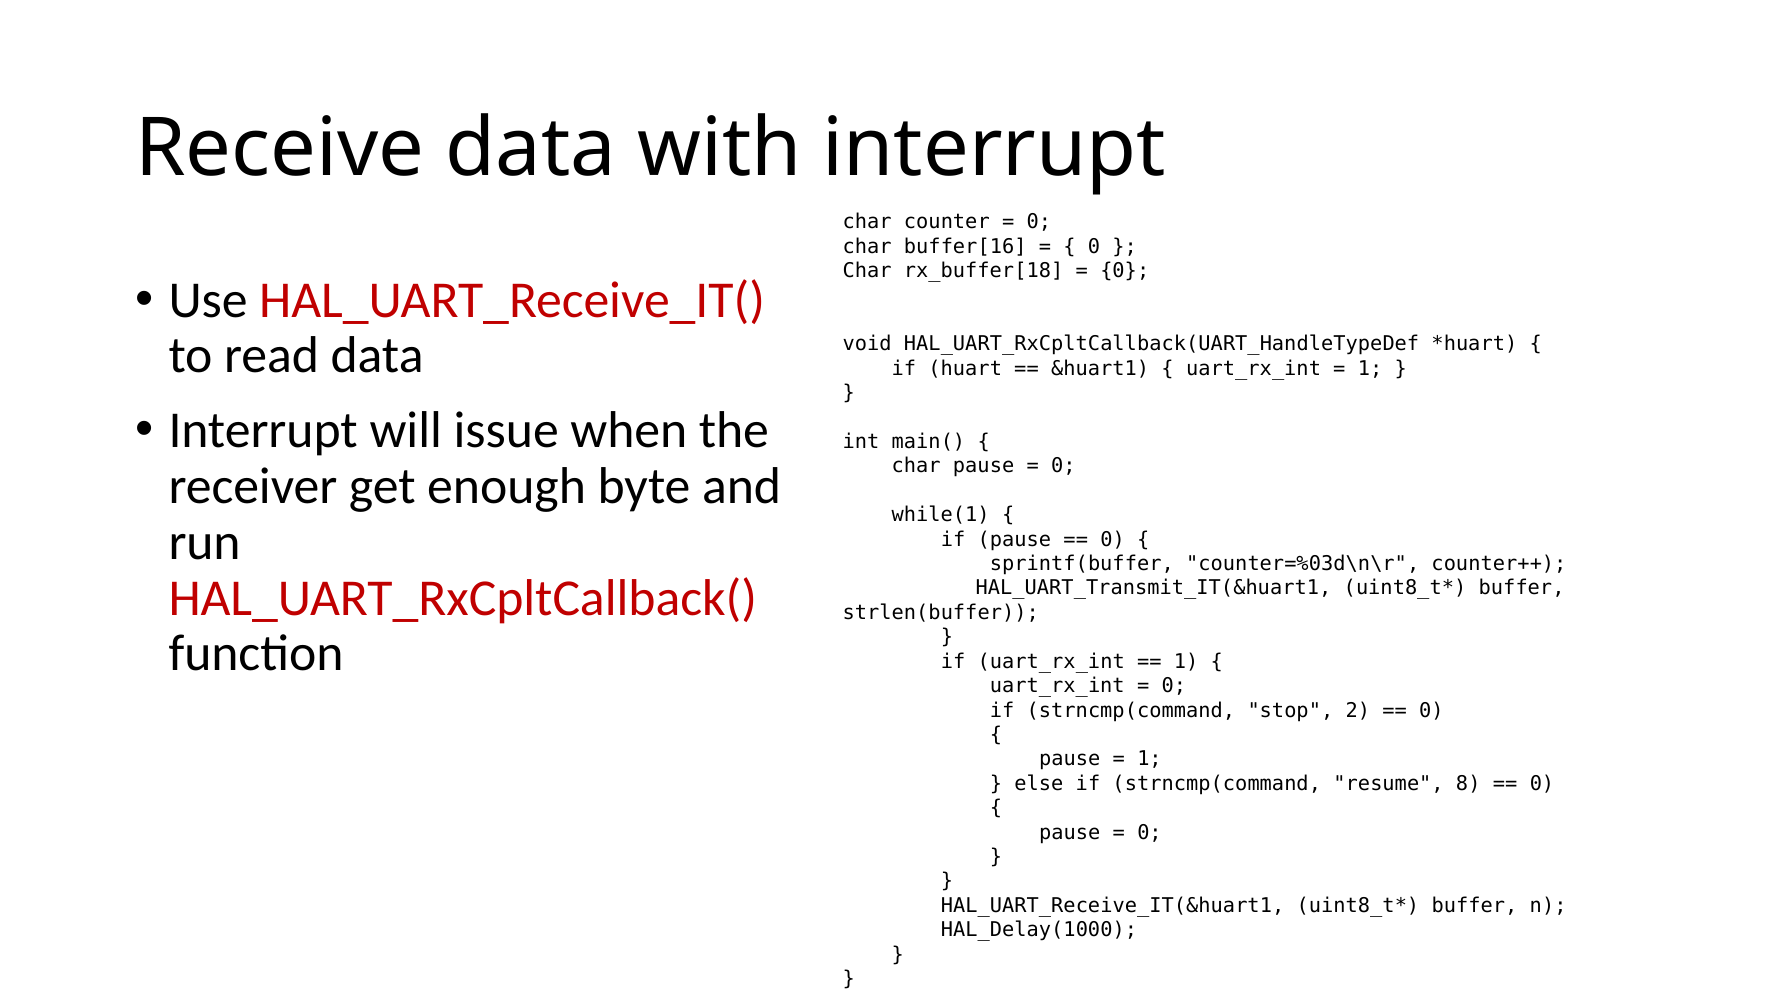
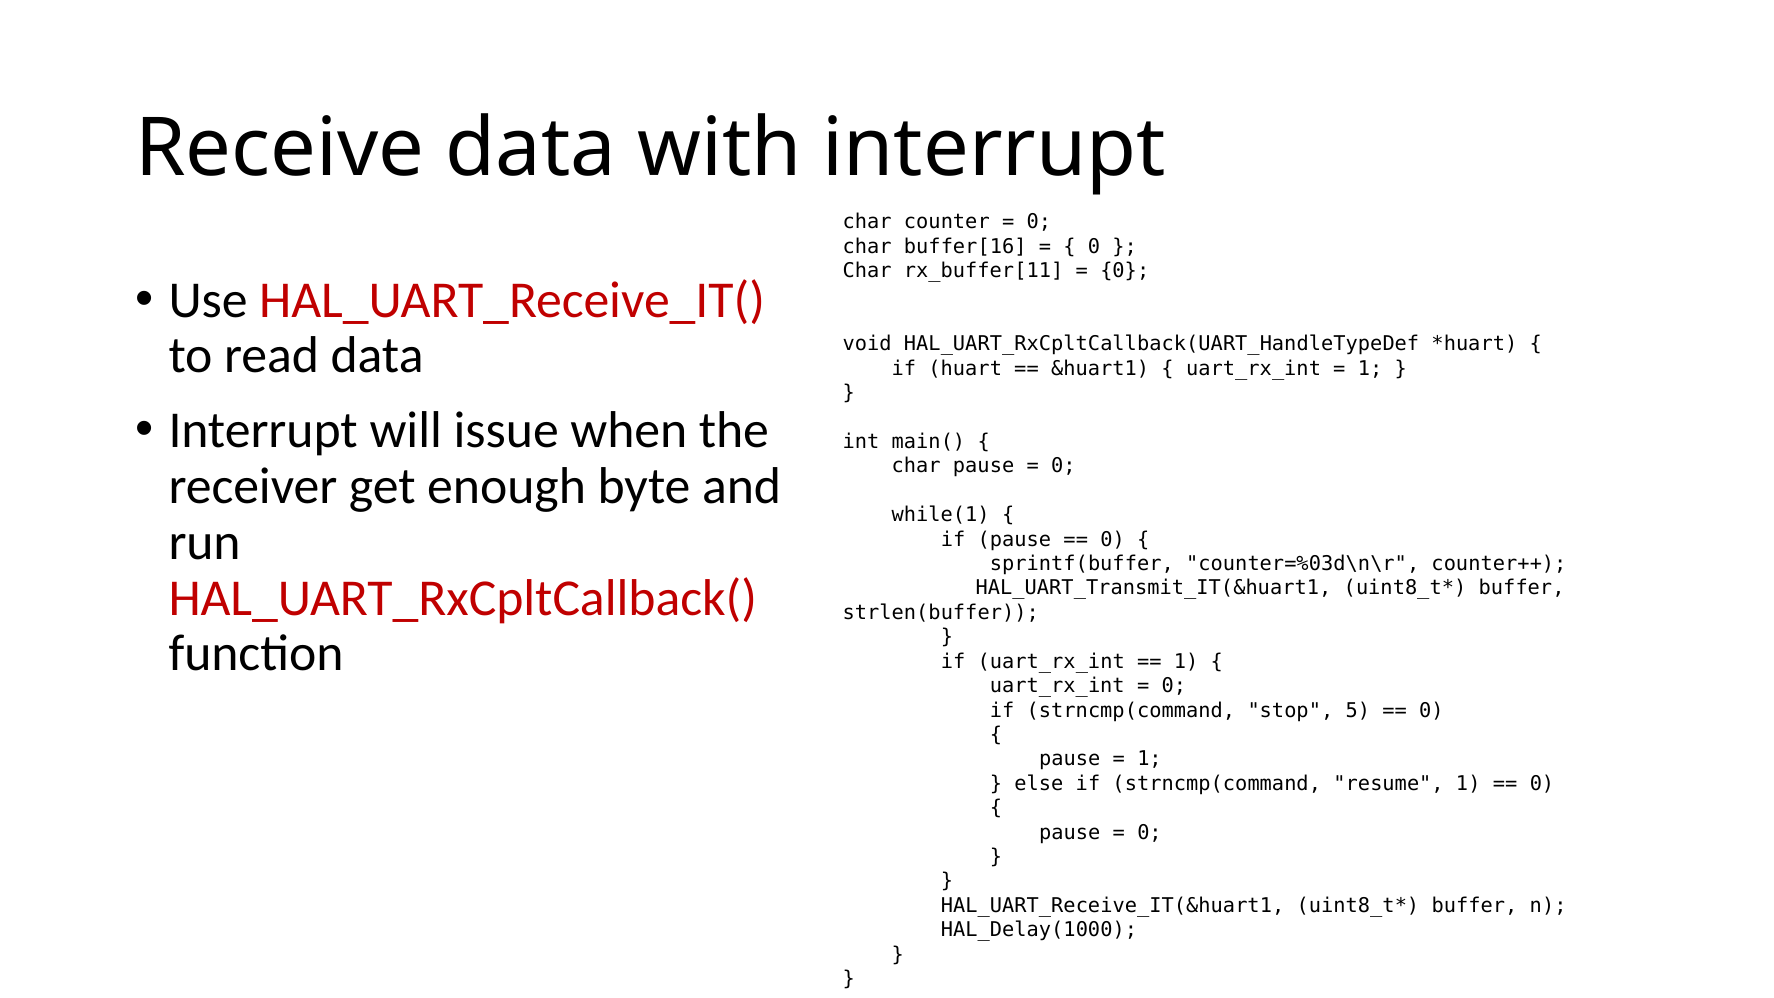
rx_buffer[18: rx_buffer[18 -> rx_buffer[11 (984, 271)
2: 2 -> 5 (1358, 710)
resume 8: 8 -> 1 (1468, 783)
